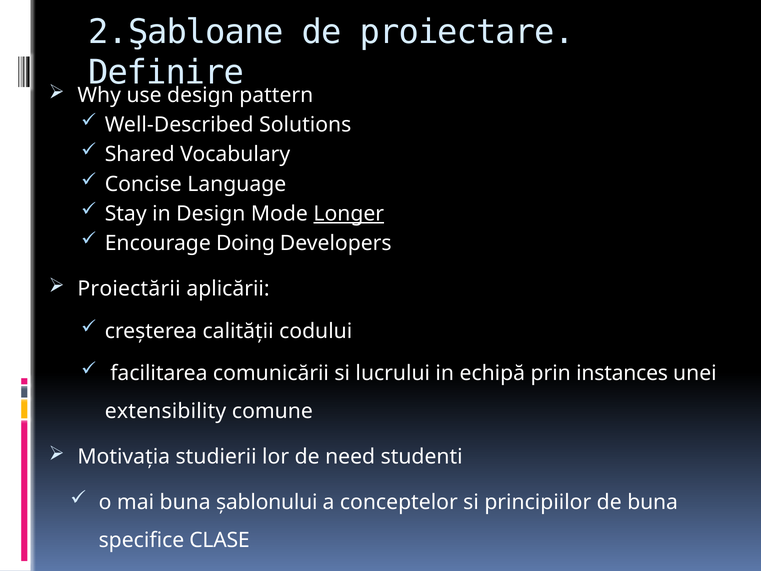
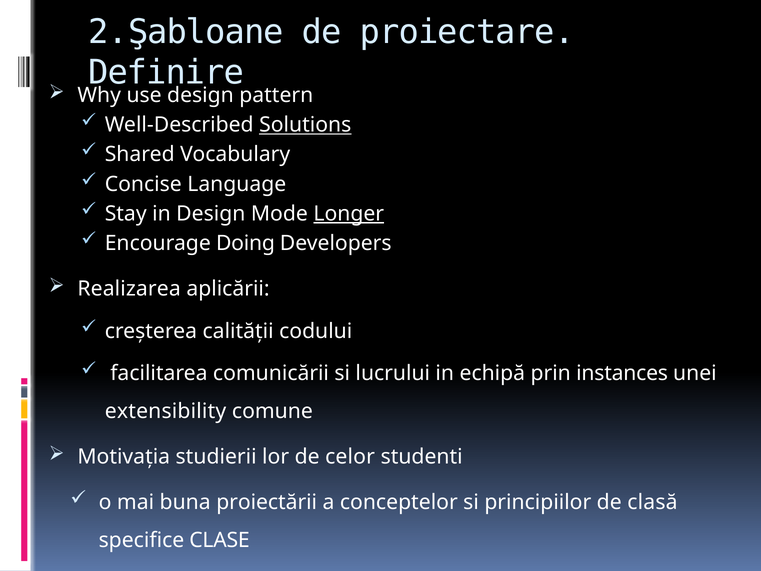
Solutions underline: none -> present (305, 125)
Proiectării: Proiectării -> Realizarea (129, 289)
need: need -> celor (350, 457)
şablonului: şablonului -> proiectării (267, 502)
de buna: buna -> clasă (652, 502)
